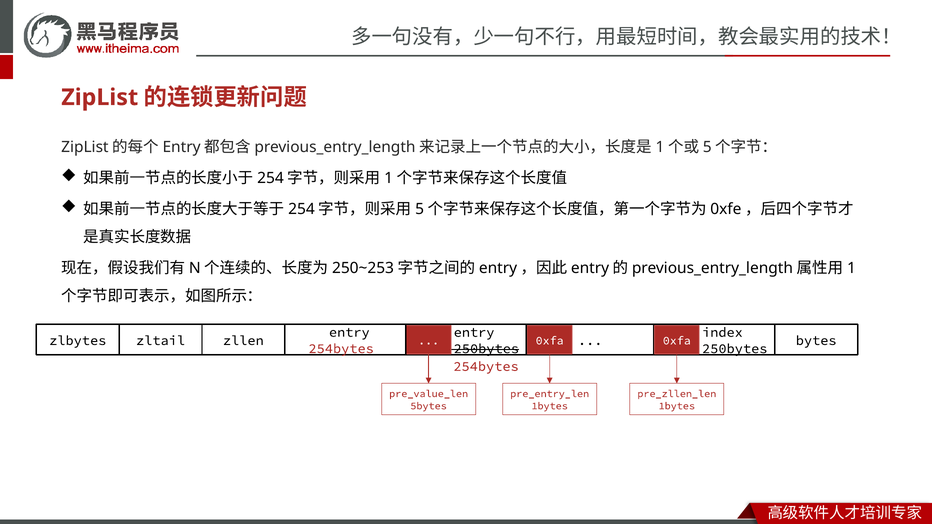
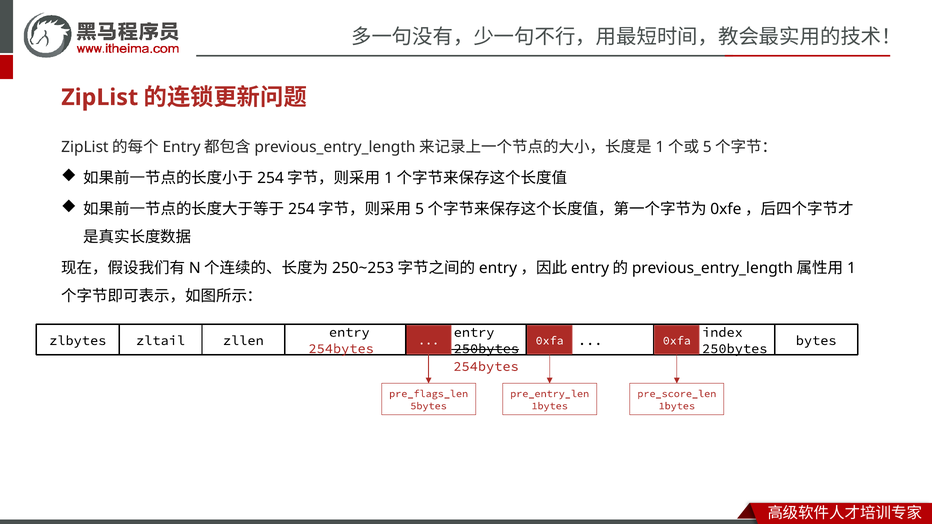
pre_value_len: pre_value_len -> pre_flags_len (429, 394)
pre_zllen_len: pre_zllen_len -> pre_score_len (677, 394)
